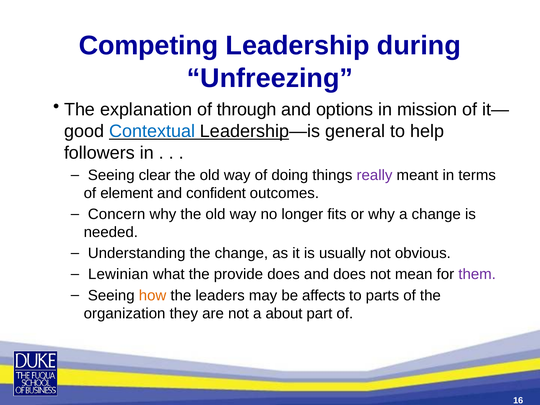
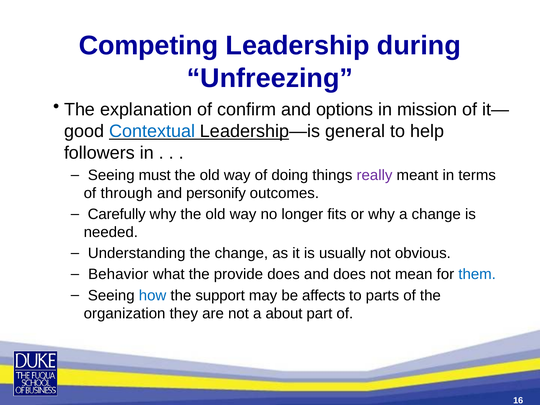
through: through -> confirm (247, 110)
clear: clear -> must (155, 175)
element: element -> through (127, 193)
confident: confident -> personify (216, 193)
Concern: Concern -> Carefully (117, 214)
Lewinian: Lewinian -> Behavior (118, 274)
them colour: purple -> blue (477, 274)
how colour: orange -> blue (153, 295)
leaders: leaders -> support (220, 295)
